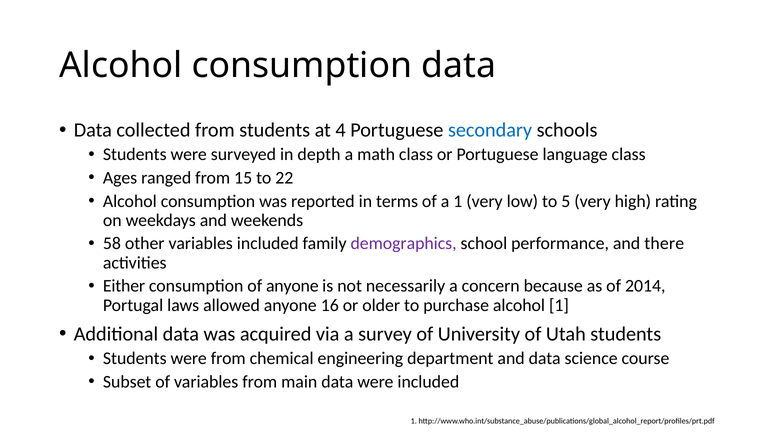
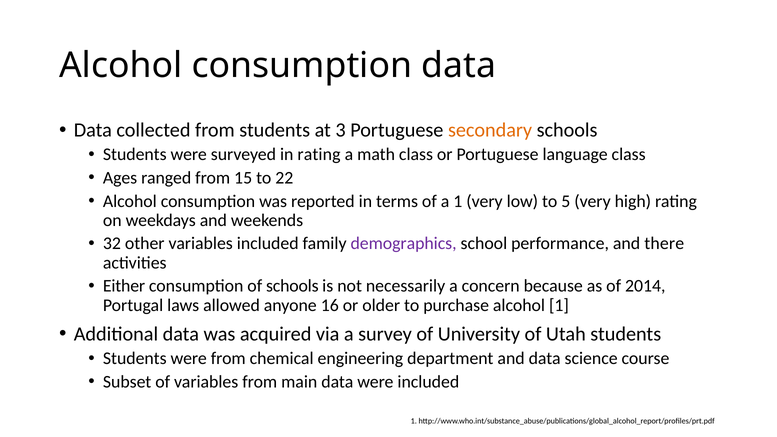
4: 4 -> 3 (341, 130)
secondary colour: blue -> orange (490, 130)
in depth: depth -> rating (319, 155)
58: 58 -> 32 (112, 244)
of anyone: anyone -> schools (292, 286)
